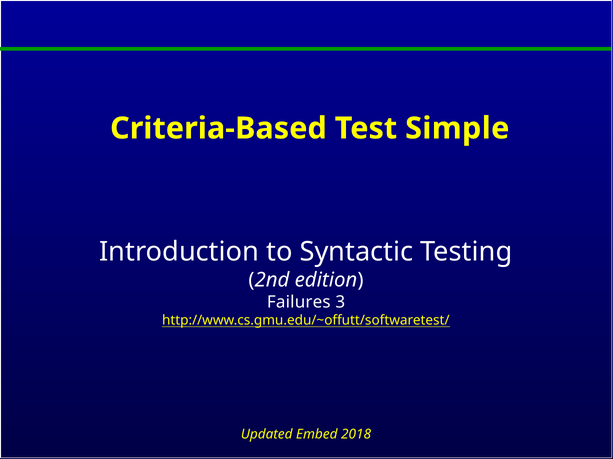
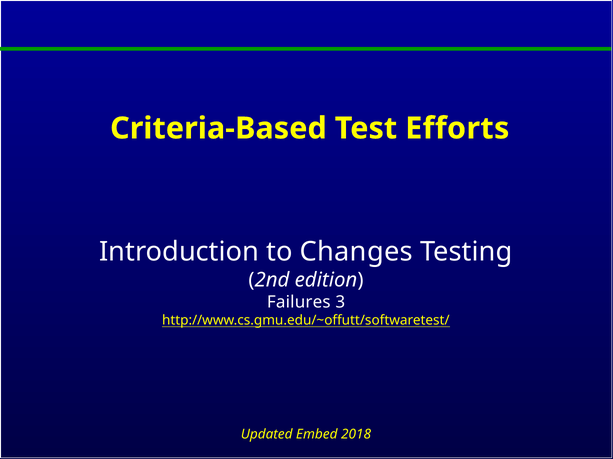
Simple: Simple -> Efforts (457, 129)
Syntactic: Syntactic -> Changes (356, 252)
